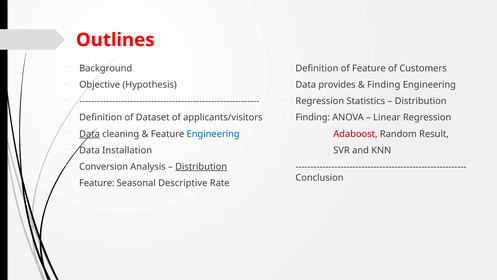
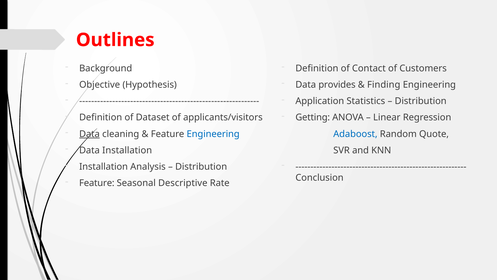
of Feature: Feature -> Contact (369, 68)
Regression: Regression -> Application (320, 101)
Finding: Finding -> Getting (313, 117)
Adaboost colour: red -> blue (355, 134)
Result: Result -> Quote (434, 134)
Conversion: Conversion -> Installation (104, 166)
Distribution underline: present -> none (201, 166)
